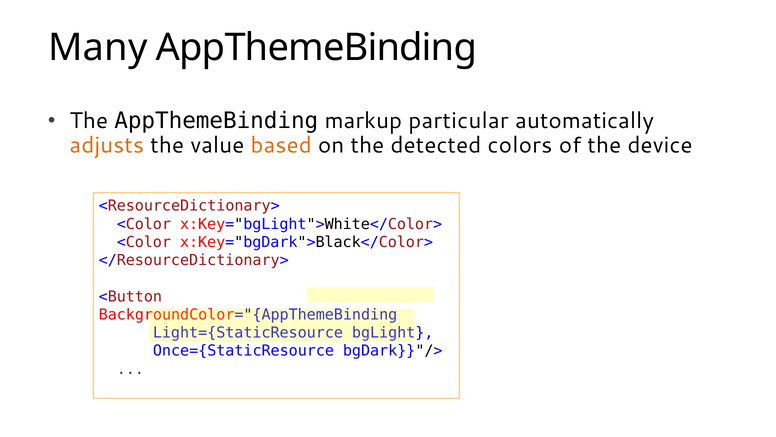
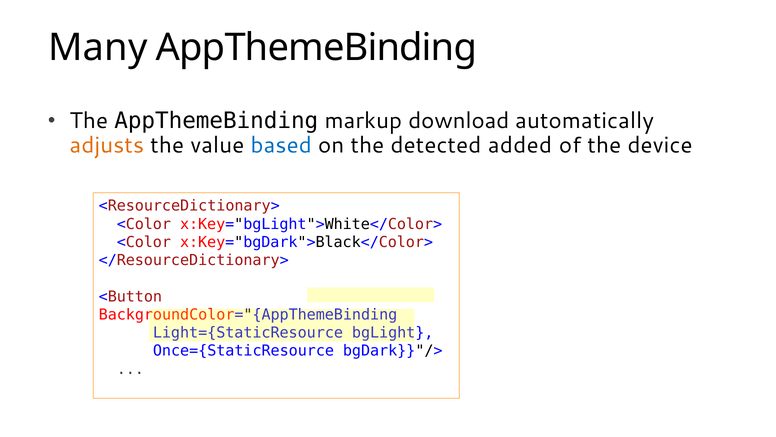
particular: particular -> download (459, 121)
based colour: orange -> blue (281, 145)
colors: colors -> added (520, 145)
